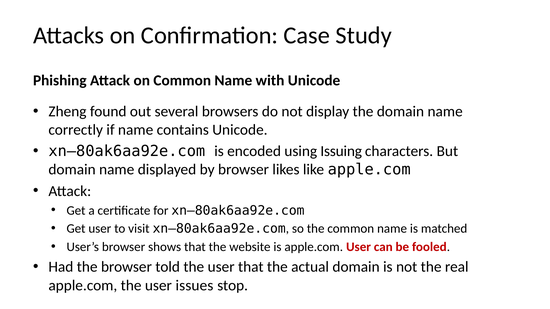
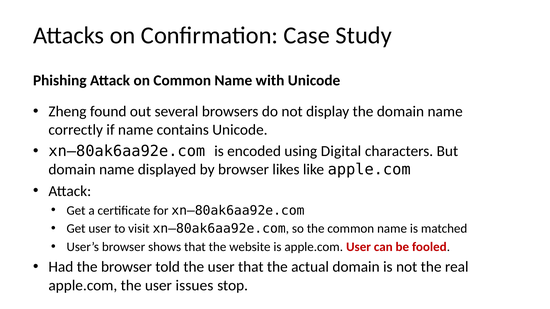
Issuing: Issuing -> Digital (341, 151)
